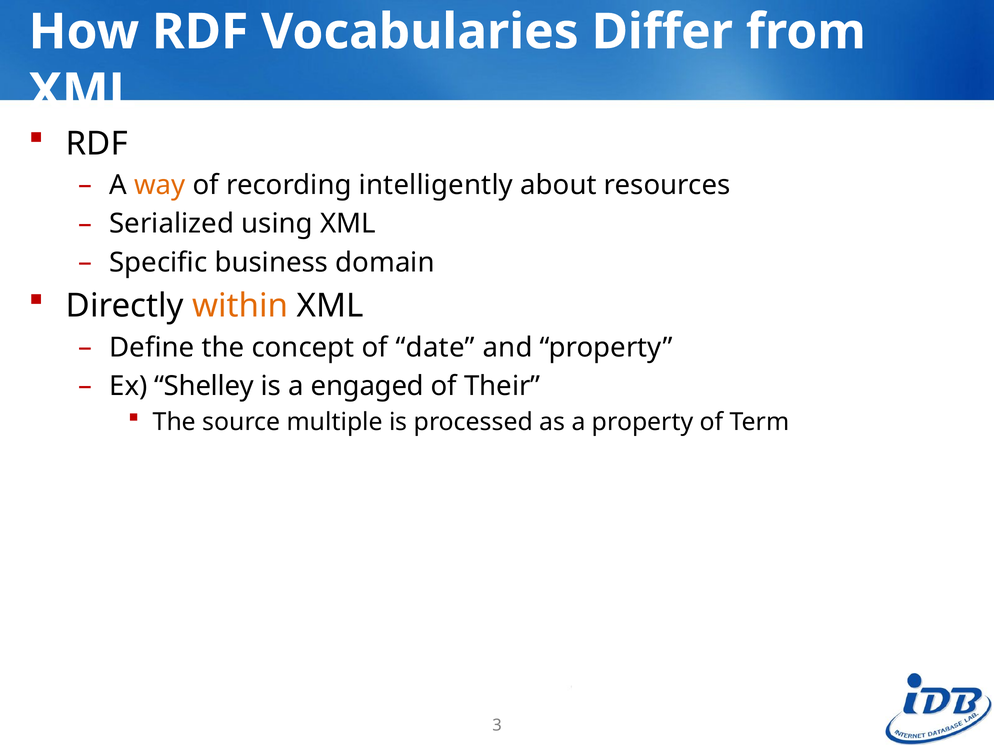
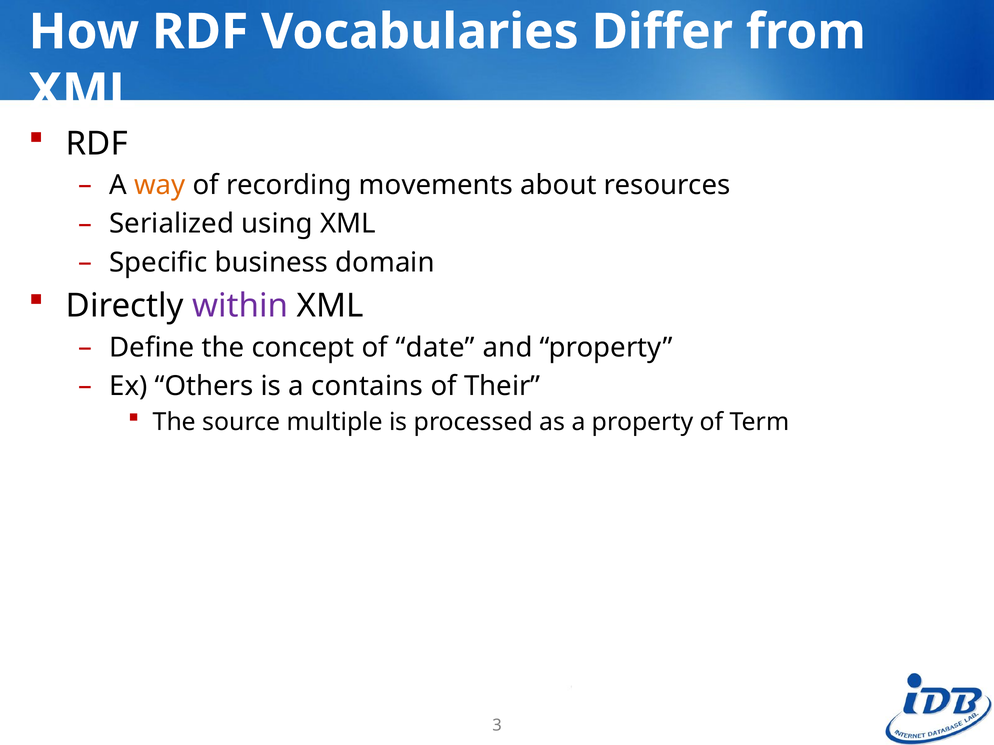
intelligently: intelligently -> movements (436, 185)
within colour: orange -> purple (240, 306)
Shelley: Shelley -> Others (204, 386)
engaged: engaged -> contains (367, 386)
